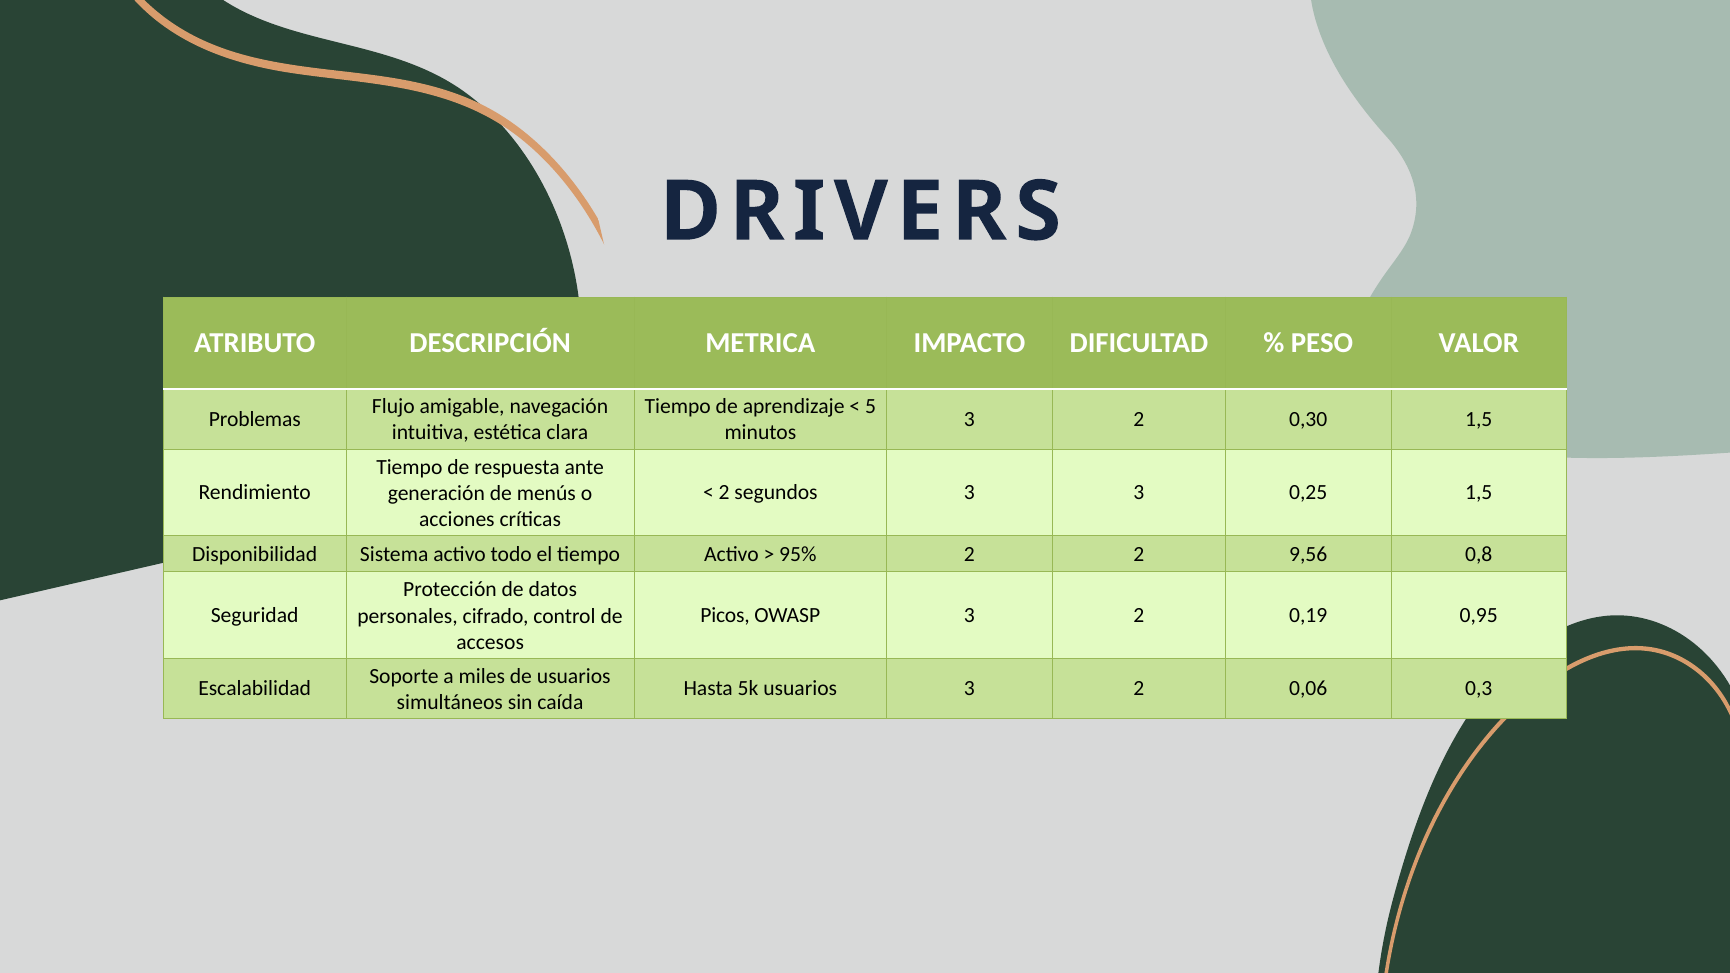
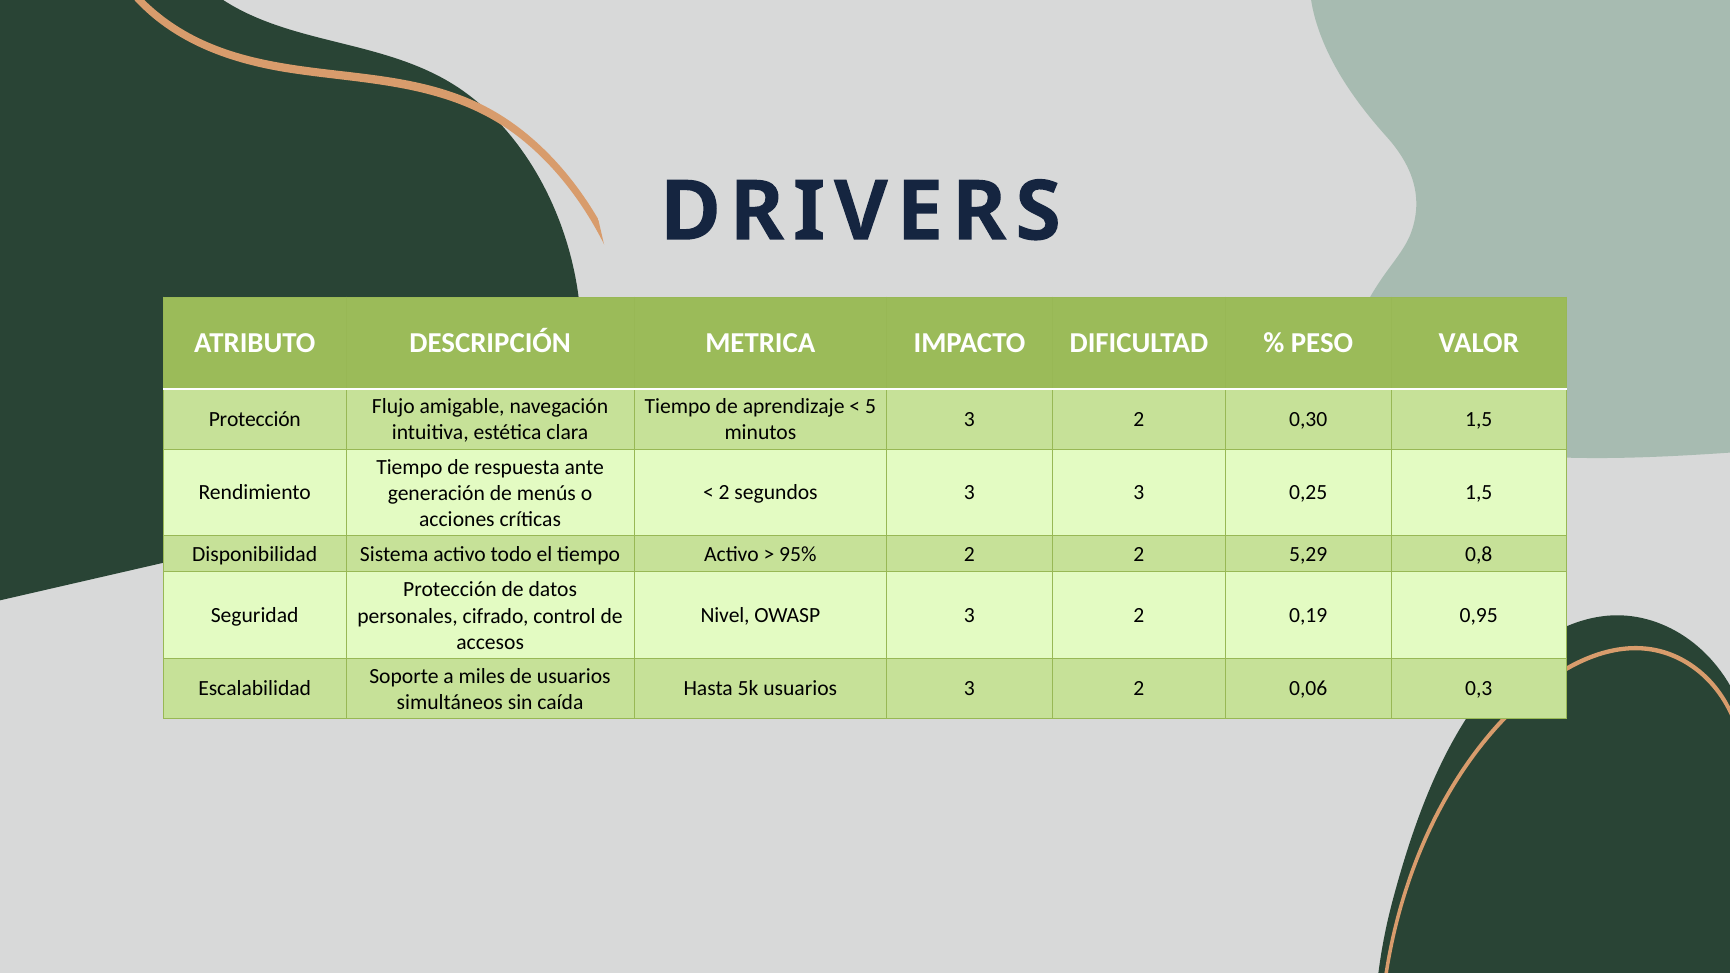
Problemas: Problemas -> Protección (255, 419)
9,56: 9,56 -> 5,29 (1308, 554)
Picos: Picos -> Nivel (725, 615)
